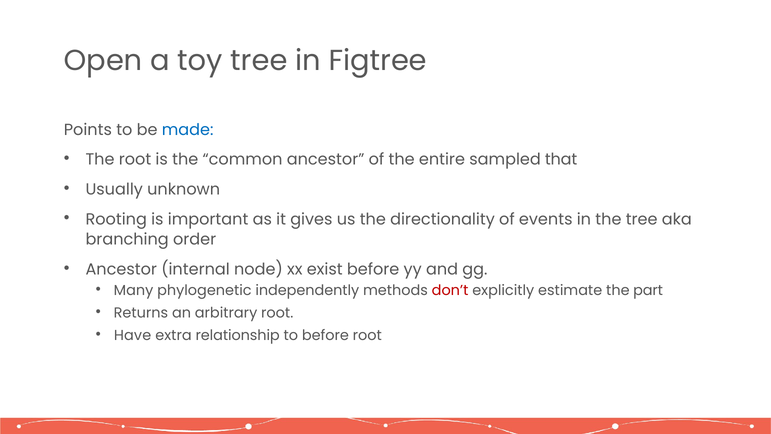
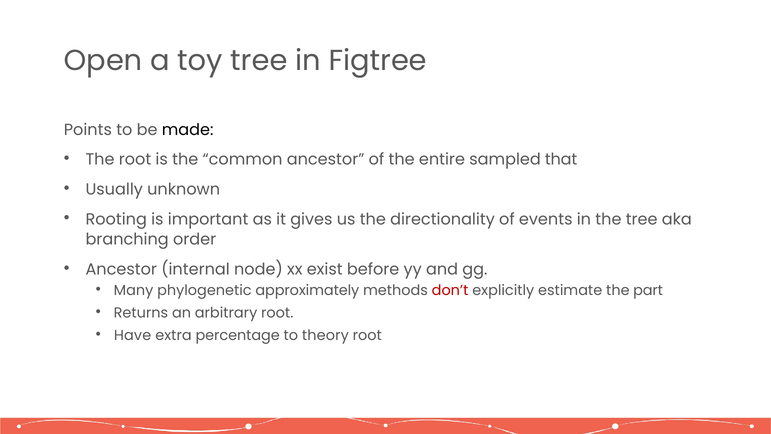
made colour: blue -> black (188, 130)
independently: independently -> approximately (307, 290)
relationship: relationship -> percentage (238, 335)
to before: before -> theory (325, 335)
